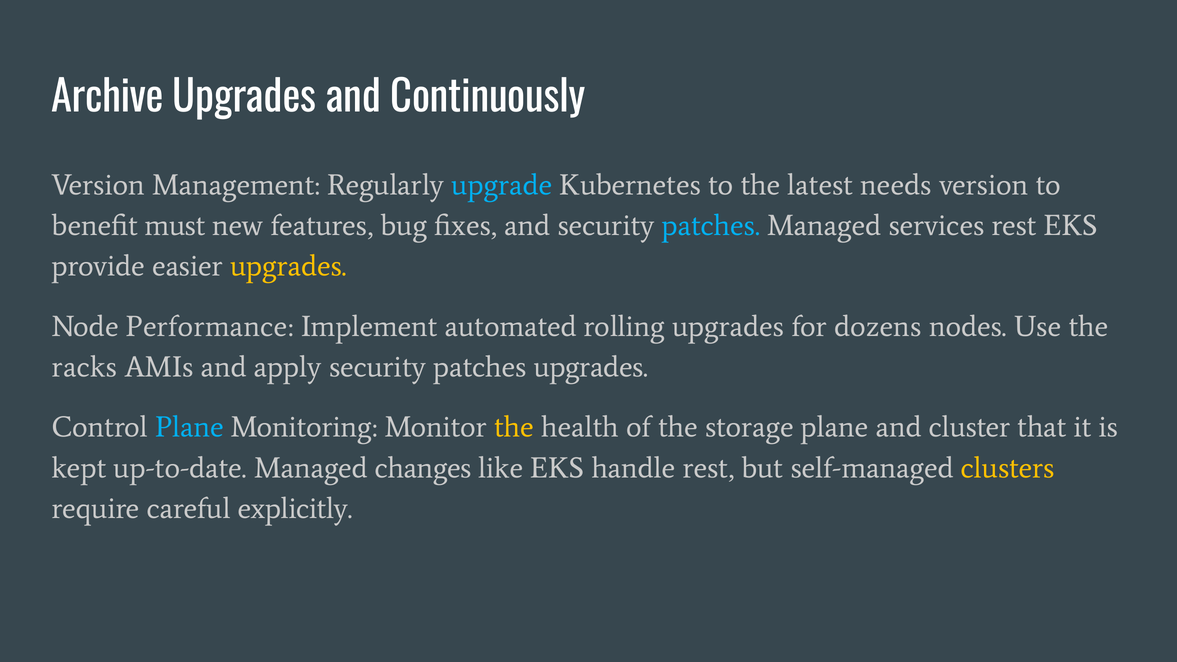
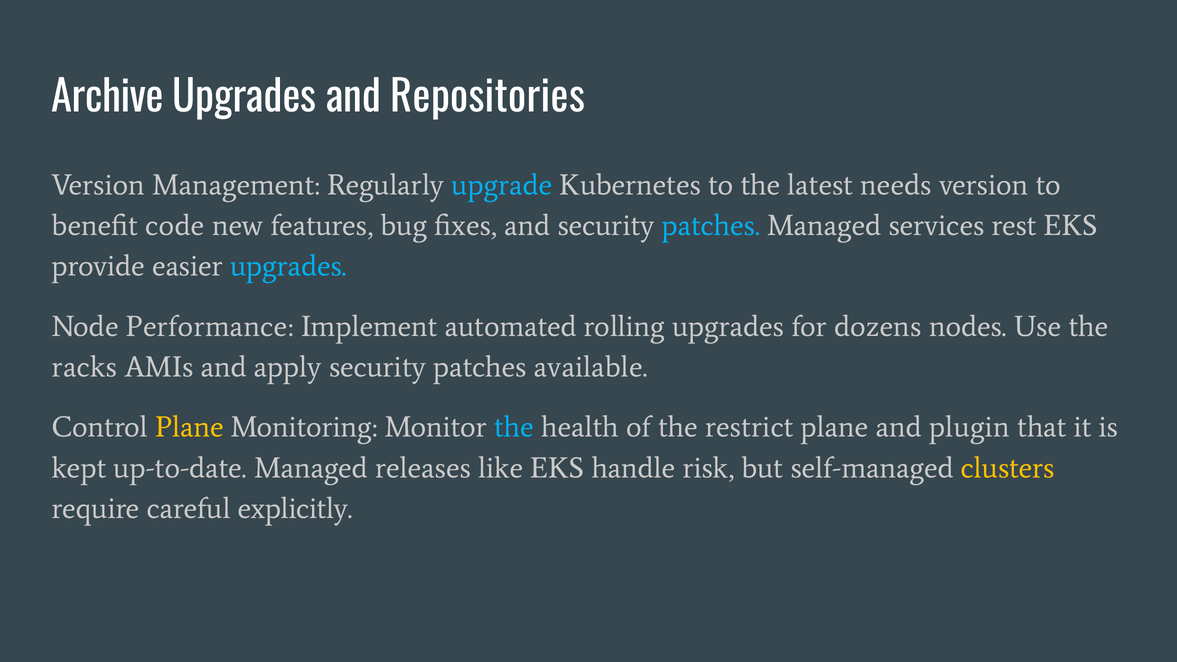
Continuously: Continuously -> Repositories (488, 98)
must: must -> code (175, 226)
upgrades colour: yellow -> light blue (288, 266)
patches upgrades: upgrades -> available (591, 367)
Plane colour: light blue -> yellow (189, 427)
the colour: yellow -> light blue (514, 427)
storage: storage -> restrict (749, 427)
cluster: cluster -> plugin (969, 427)
changes: changes -> releases (423, 468)
handle rest: rest -> risk (708, 468)
